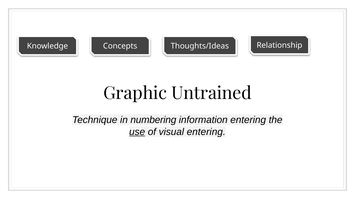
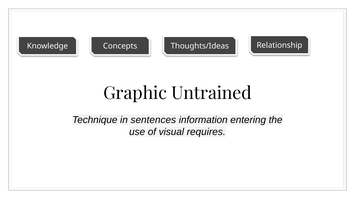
numbering: numbering -> sentences (153, 120)
use underline: present -> none (137, 132)
visual entering: entering -> requires (206, 132)
